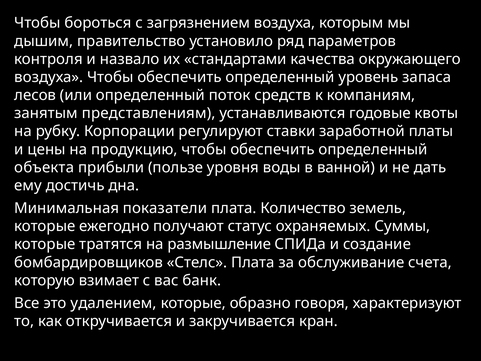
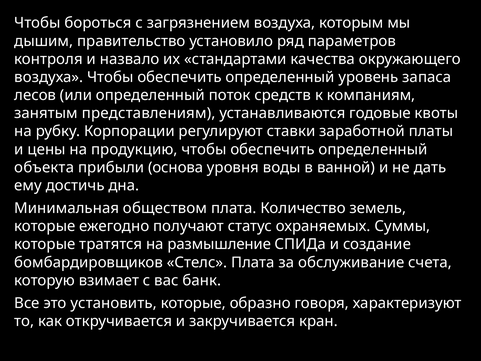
пользе: пользе -> основа (176, 167)
показатели: показатели -> обществом (165, 208)
удалением: удалением -> установить (114, 303)
